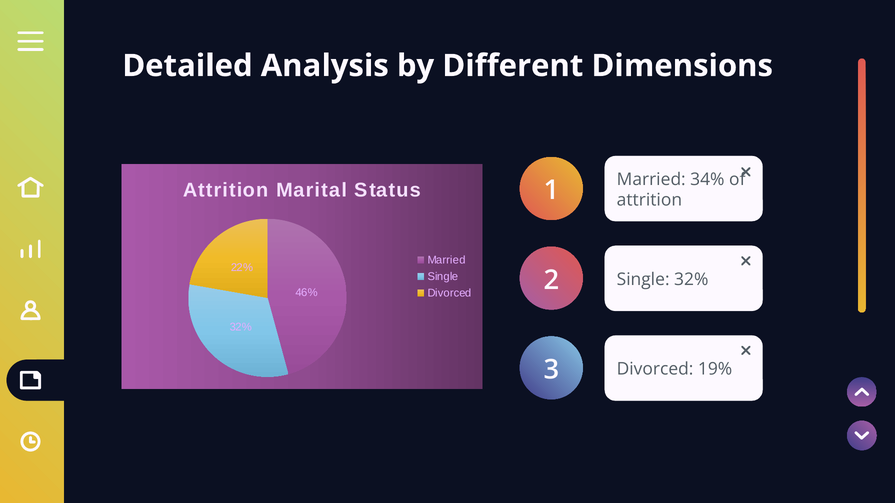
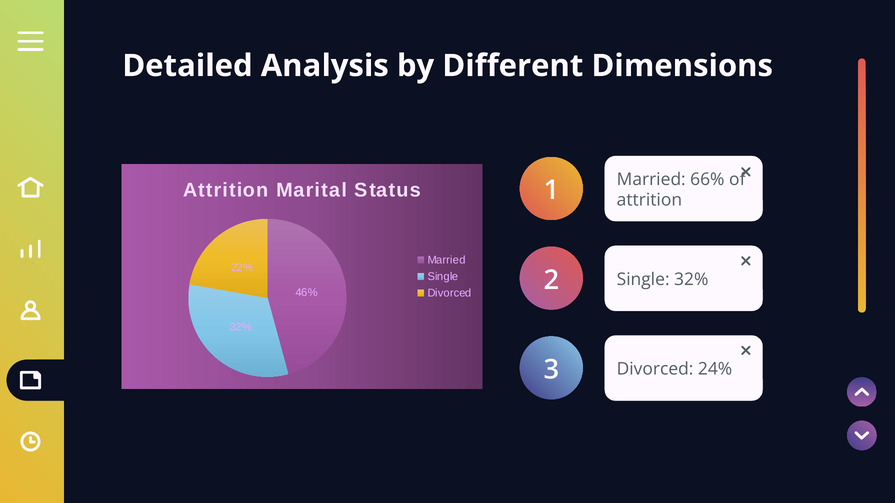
34%: 34% -> 66% (707, 179)
19%: 19% -> 24% (715, 370)
